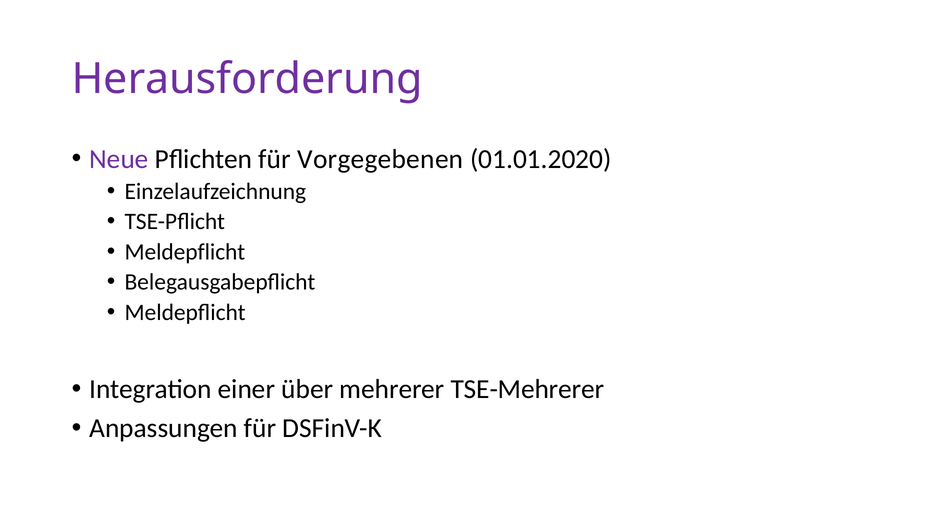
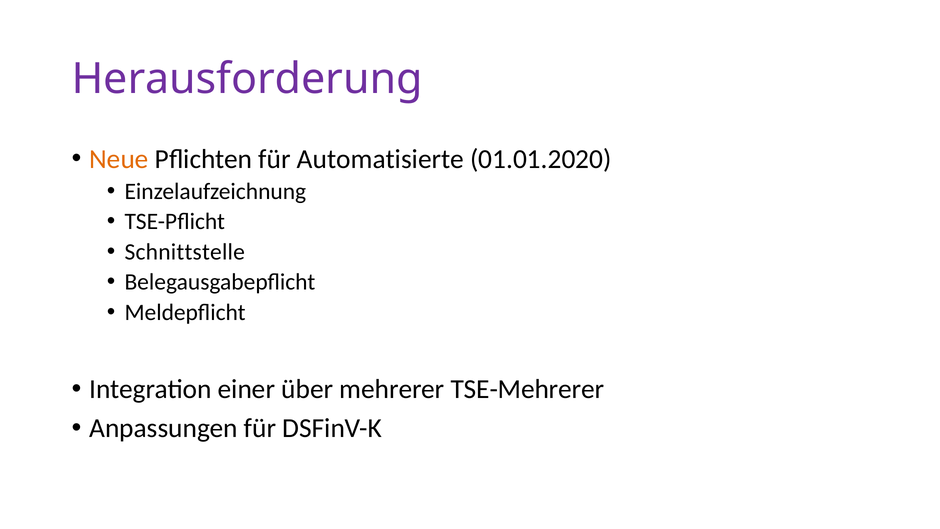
Neue colour: purple -> orange (119, 159)
Vorgegebenen: Vorgegebenen -> Automatisierte (380, 159)
Meldepflicht: Meldepflicht -> Schnittstelle (185, 252)
